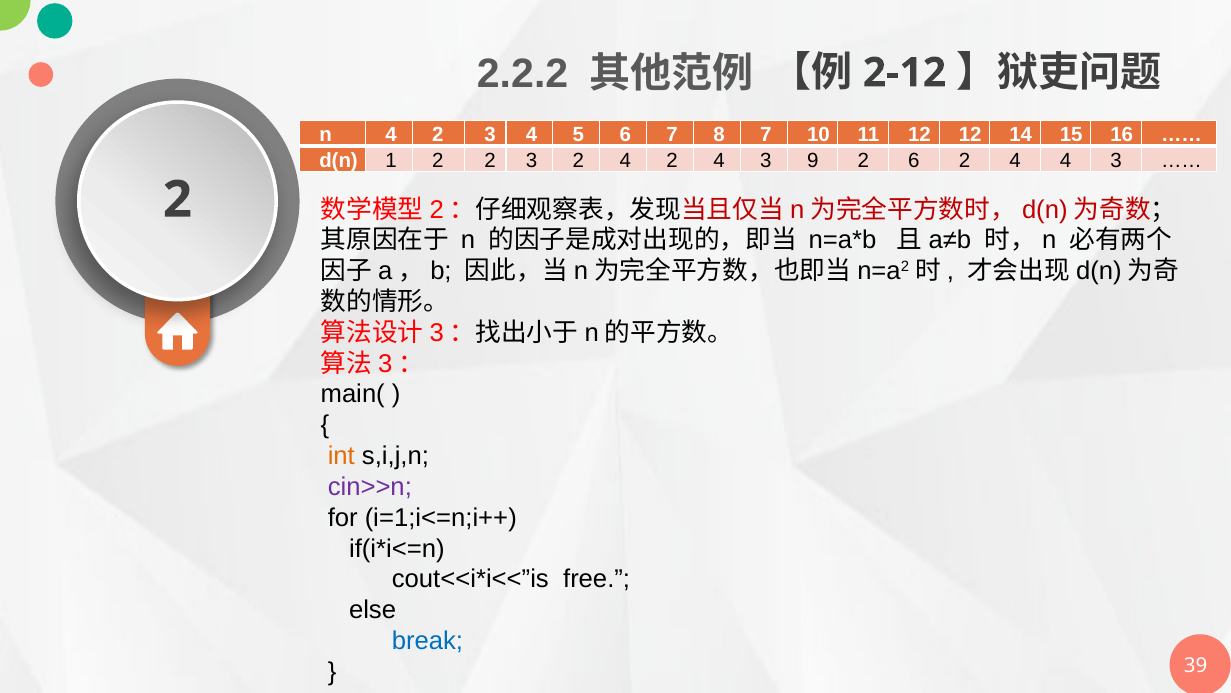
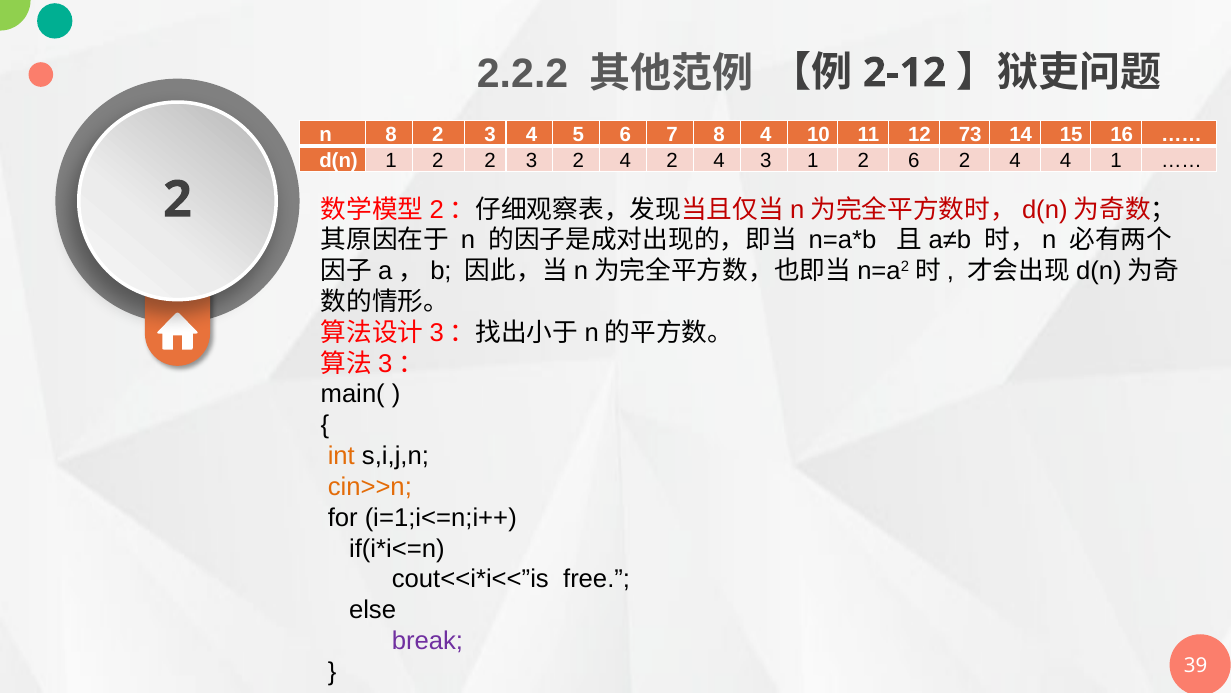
n 4: 4 -> 8 (391, 135)
8 7: 7 -> 4 (766, 135)
12 12: 12 -> 73 (970, 135)
3 9: 9 -> 1 (813, 161)
4 4 3: 3 -> 1 (1116, 161)
cin>>n colour: purple -> orange (370, 487)
break colour: blue -> purple (428, 640)
